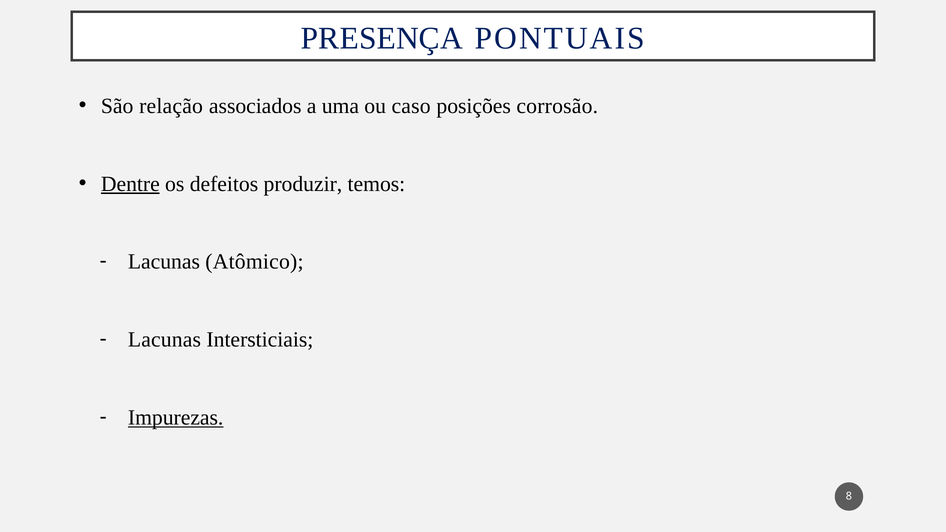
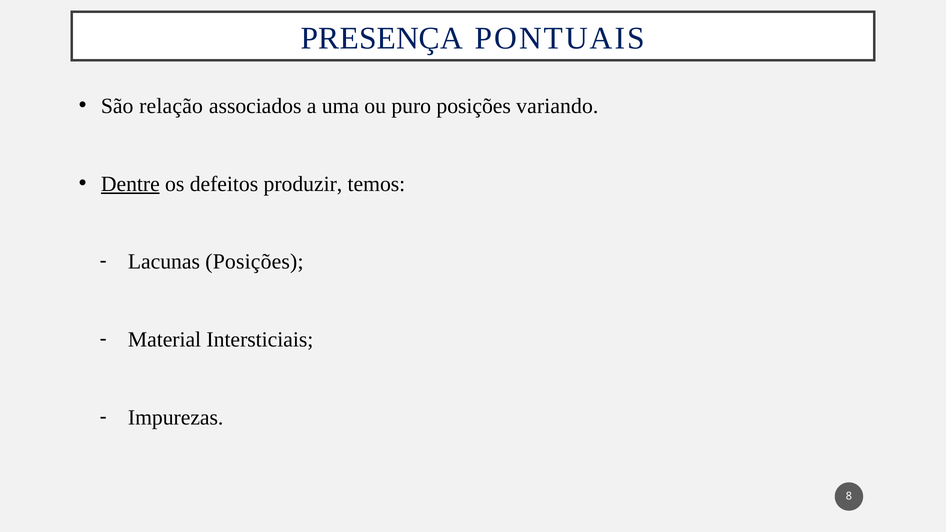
caso: caso -> puro (411, 106)
corrosão: corrosão -> variando (557, 106)
Lacunas Atômico: Atômico -> Posições (254, 262)
Lacunas: Lacunas -> Material (165, 340)
Impurezas underline: present -> none (176, 418)
